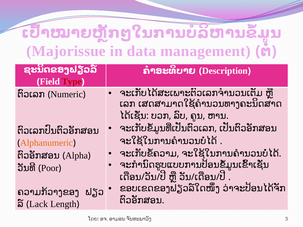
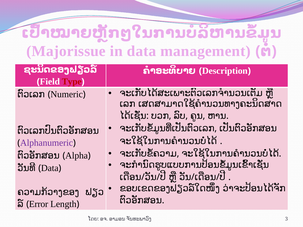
Alphanumeric colour: orange -> purple (47, 143)
Poor: Poor -> Data (50, 168)
Lack: Lack -> Error (39, 204)
